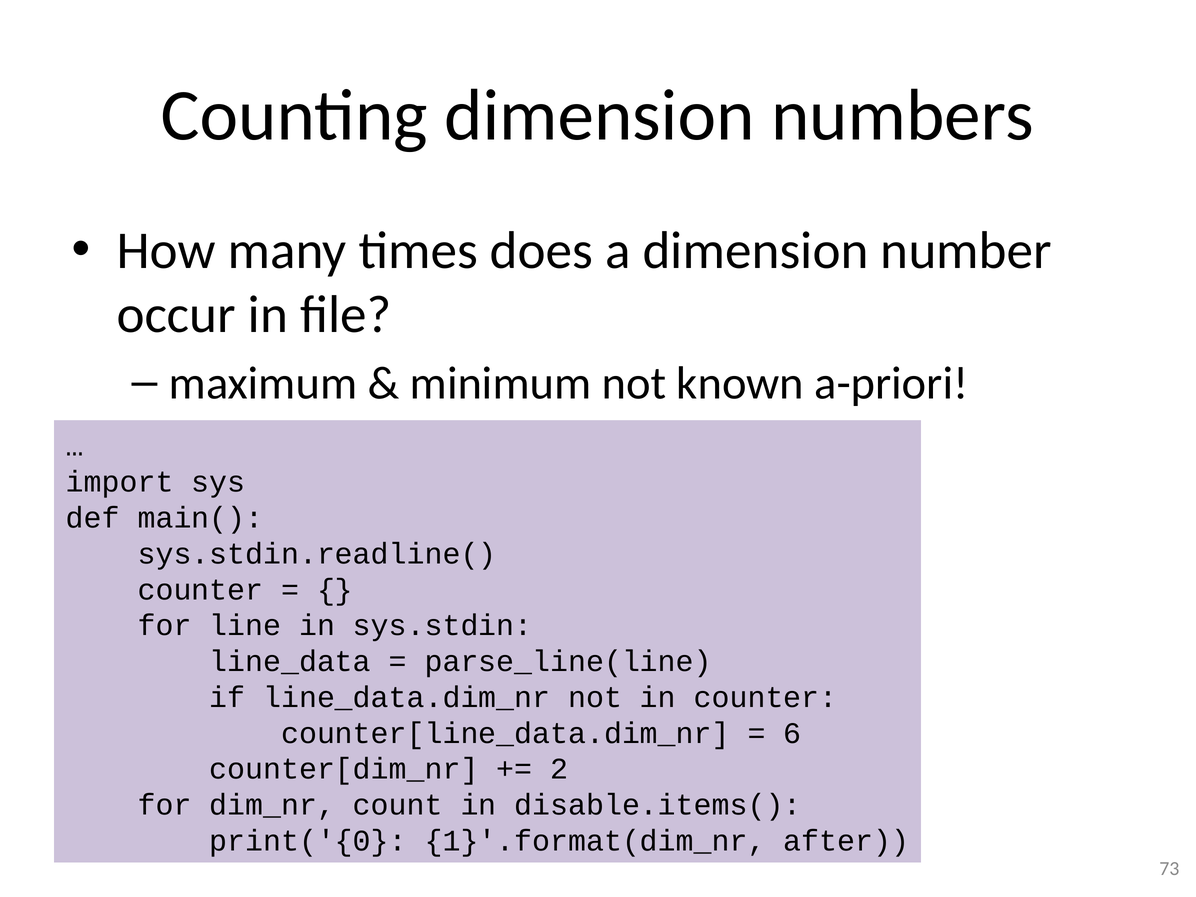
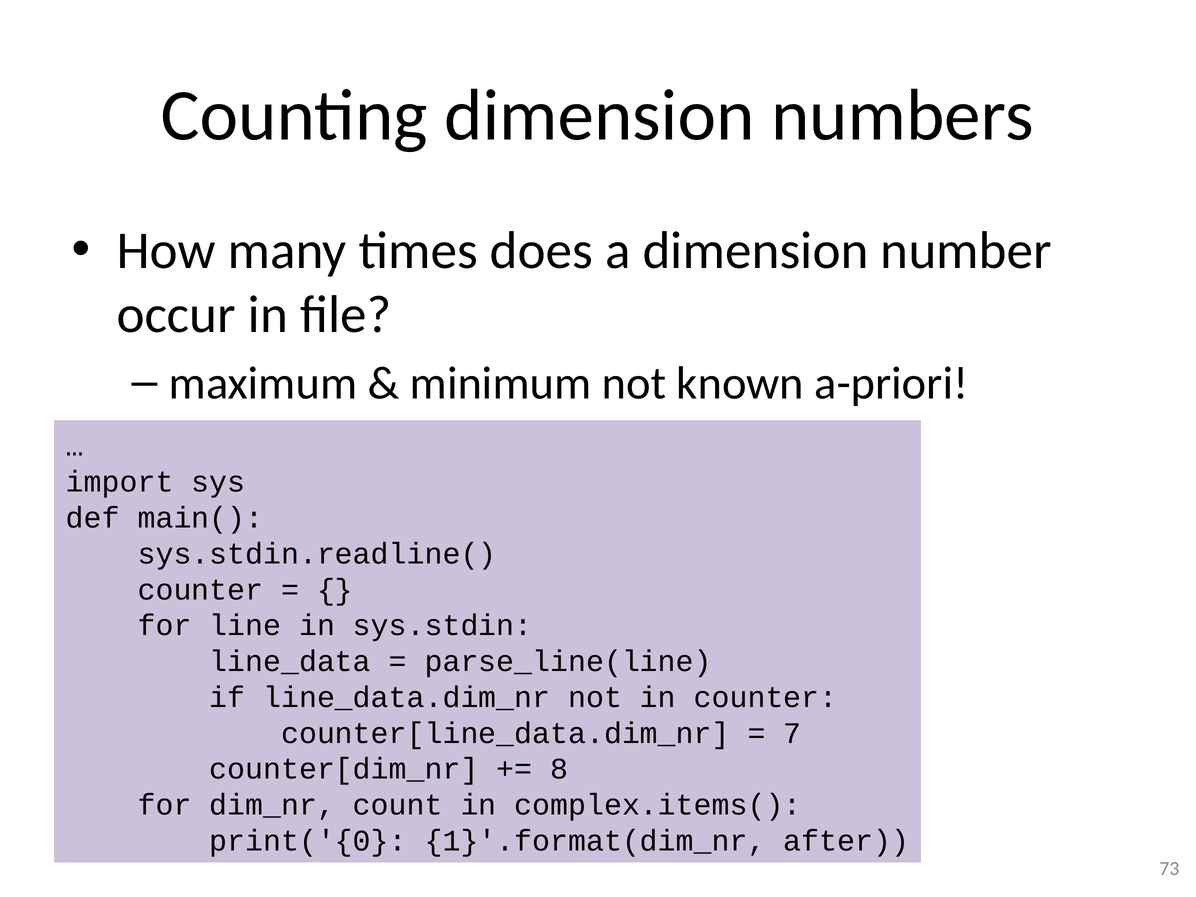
6: 6 -> 7 (792, 733)
2: 2 -> 8 (559, 769)
disable.items(: disable.items( -> complex.items( (658, 805)
